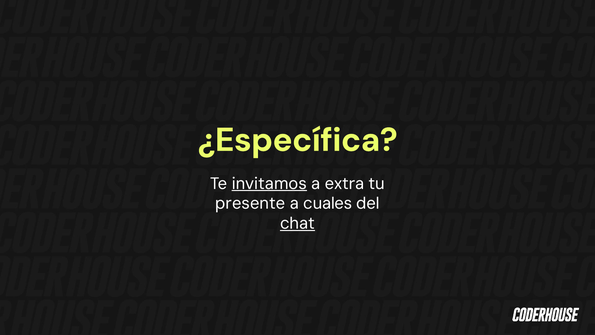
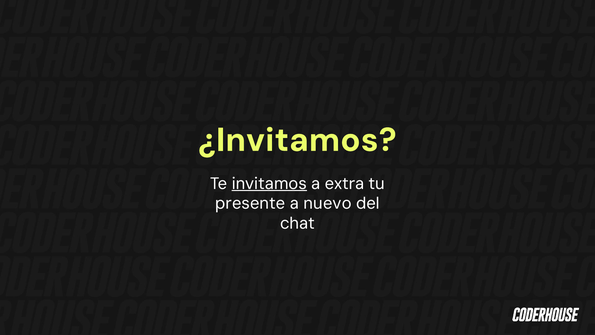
¿Específica: ¿Específica -> ¿Invitamos (297, 140)
cuales: cuales -> nuevo (328, 203)
chat underline: present -> none (298, 223)
